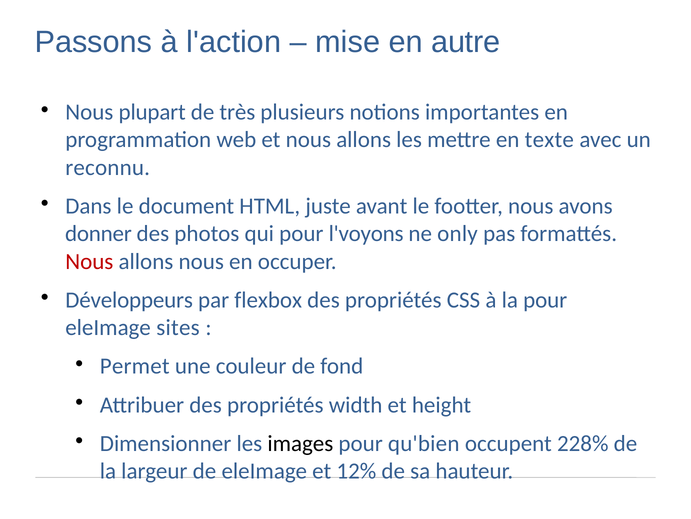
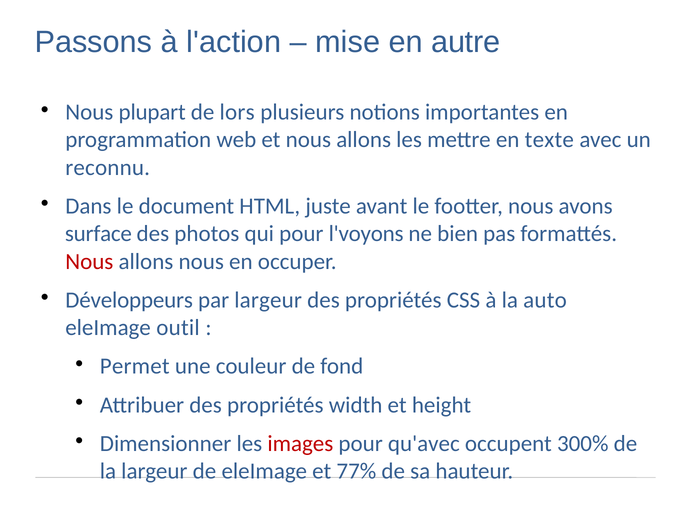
très: très -> lors (237, 112)
donner: donner -> surface (98, 233)
only: only -> bien (458, 233)
par flexbox: flexbox -> largeur (268, 300)
la pour: pour -> auto (545, 300)
sites: sites -> outil (178, 327)
images colour: black -> red (300, 443)
qu'bien: qu'bien -> qu'avec (424, 443)
228%: 228% -> 300% (583, 443)
12%: 12% -> 77% (356, 470)
